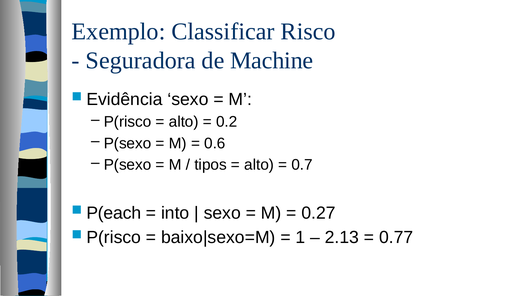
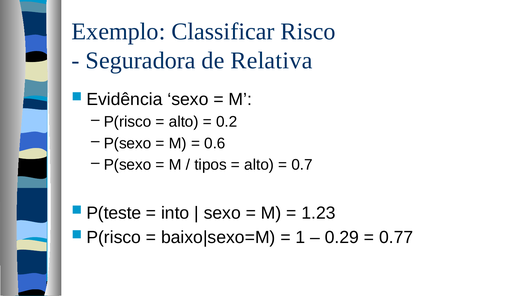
Machine: Machine -> Relativa (271, 61)
P(each: P(each -> P(teste (114, 213)
0.27: 0.27 -> 1.23 (318, 213)
2.13: 2.13 -> 0.29 (342, 238)
